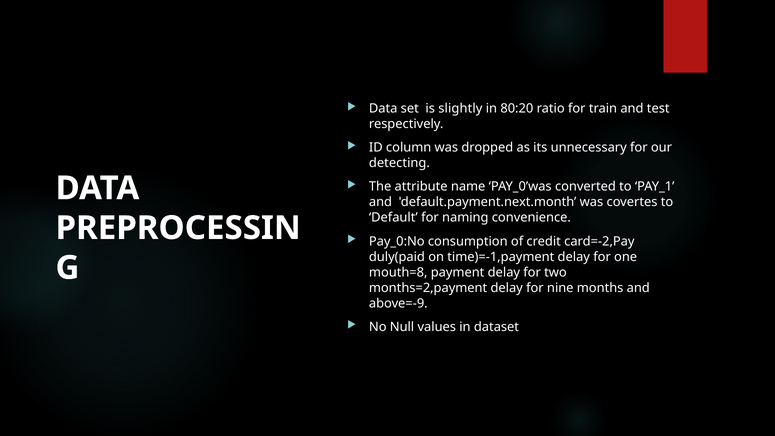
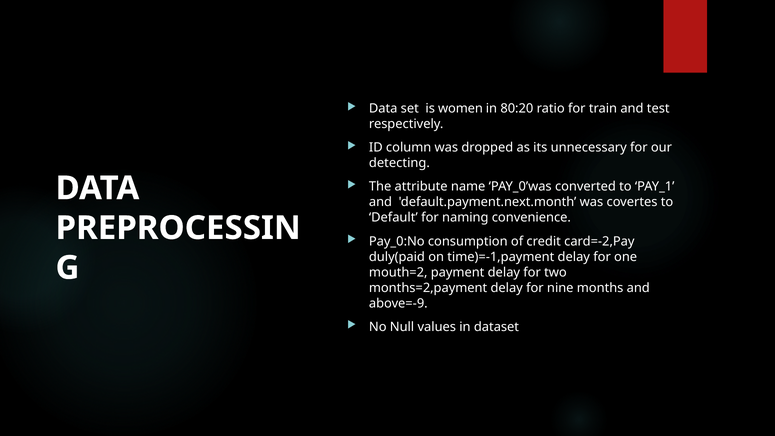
slightly: slightly -> women (460, 109)
mouth=8: mouth=8 -> mouth=2 (398, 272)
